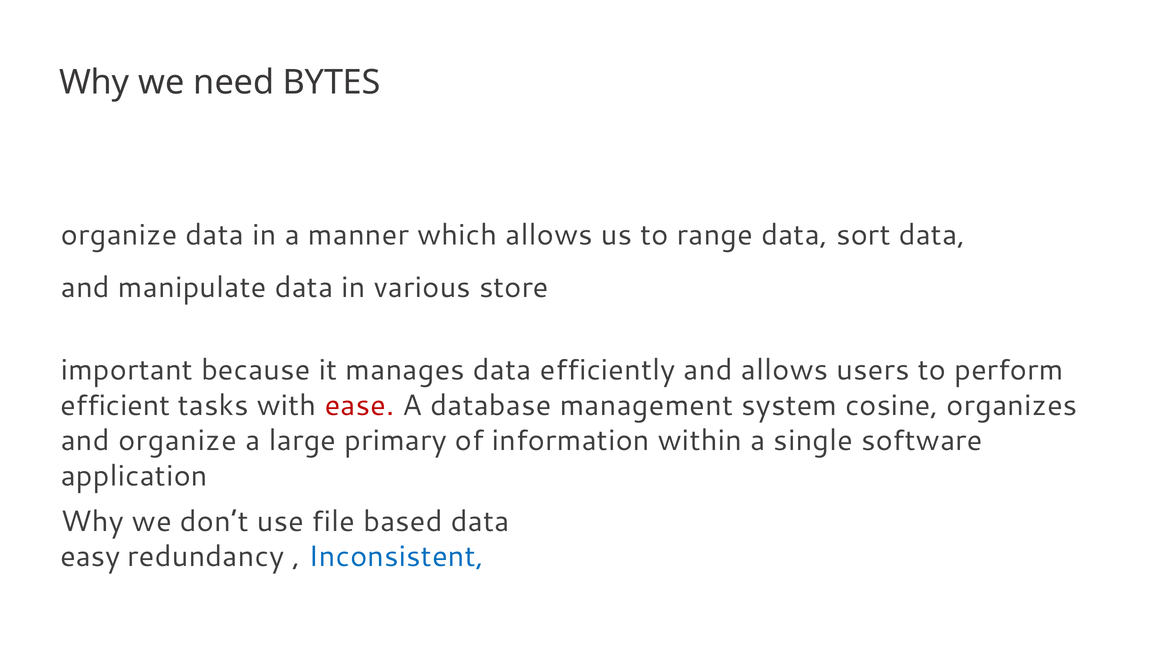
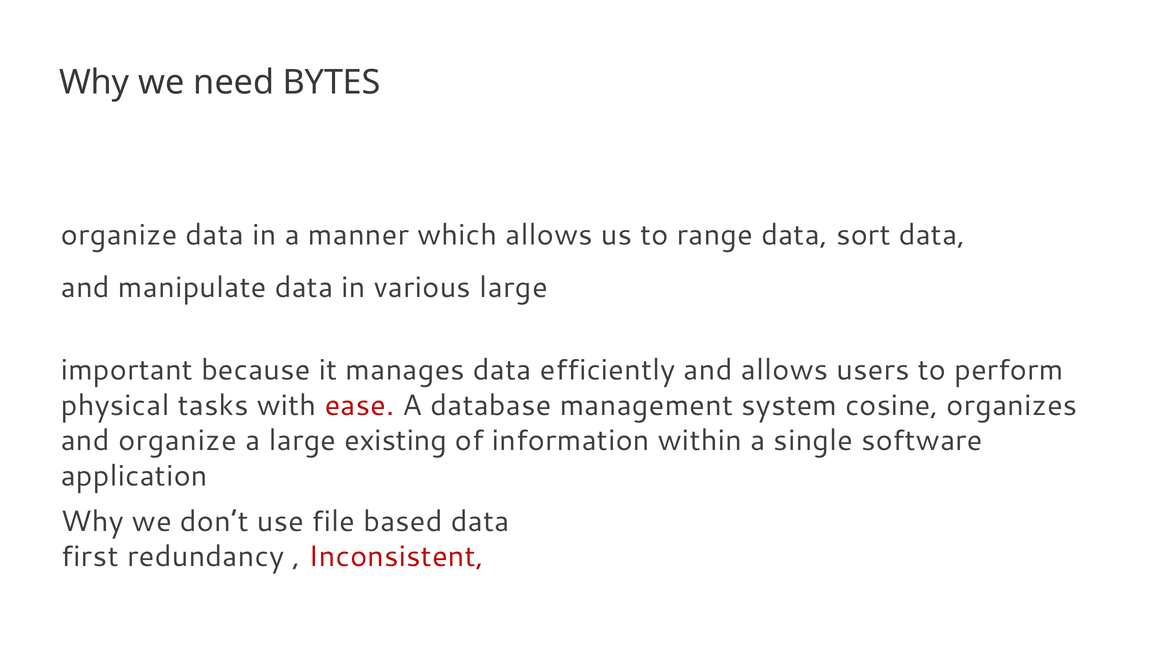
various store: store -> large (514, 288)
efficient: efficient -> physical (115, 405)
primary: primary -> existing (396, 441)
easy: easy -> first (90, 557)
Inconsistent colour: blue -> red (396, 557)
